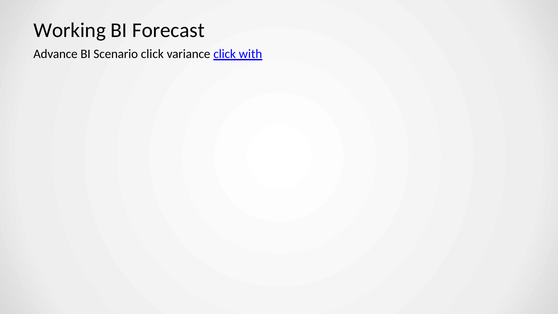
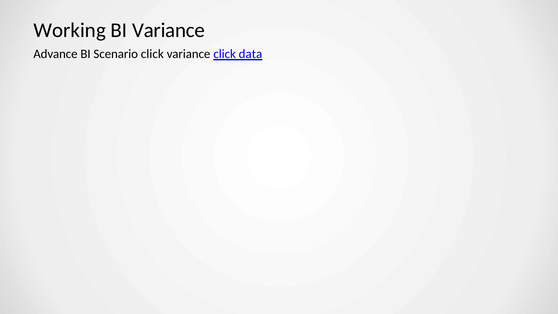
BI Forecast: Forecast -> Variance (169, 30)
with: with -> data (250, 54)
